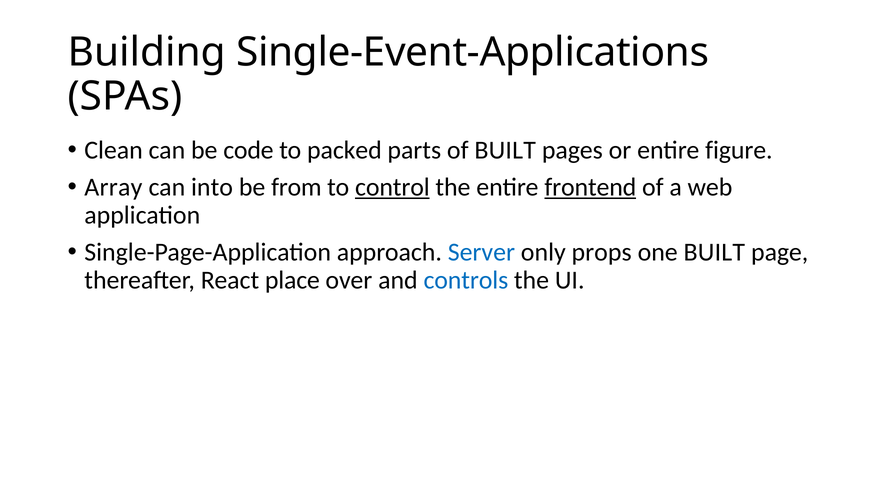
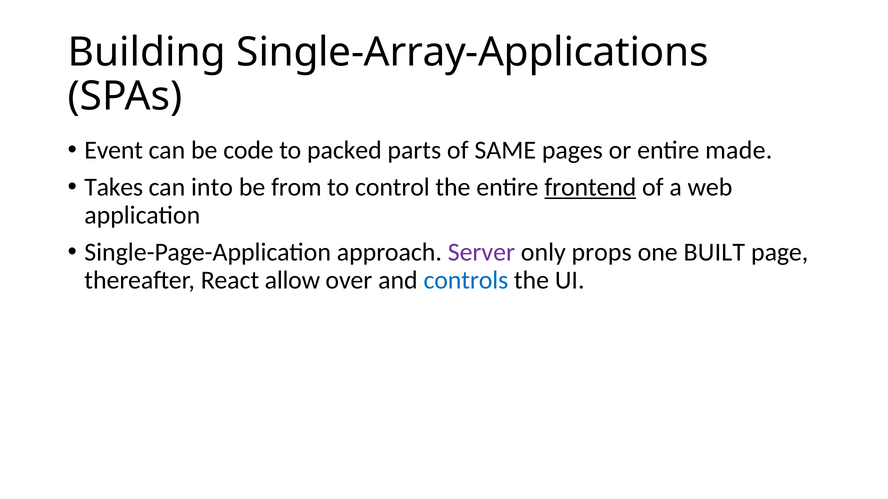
Single-Event-Applications: Single-Event-Applications -> Single-Array-Applications (473, 53)
Clean: Clean -> Event (114, 150)
of BUILT: BUILT -> SAME (505, 150)
figure: figure -> made (739, 150)
Array: Array -> Takes (114, 187)
control underline: present -> none (392, 187)
Server colour: blue -> purple (481, 253)
place: place -> allow (292, 281)
